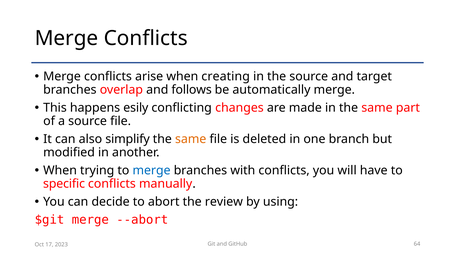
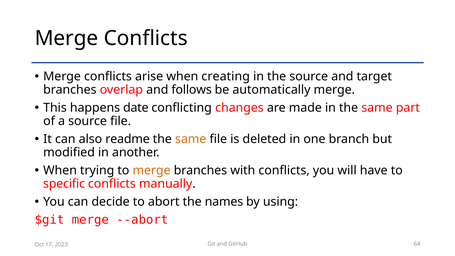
esily: esily -> date (136, 108)
simplify: simplify -> readme (128, 139)
merge colour: blue -> orange (152, 170)
review: review -> names (224, 202)
